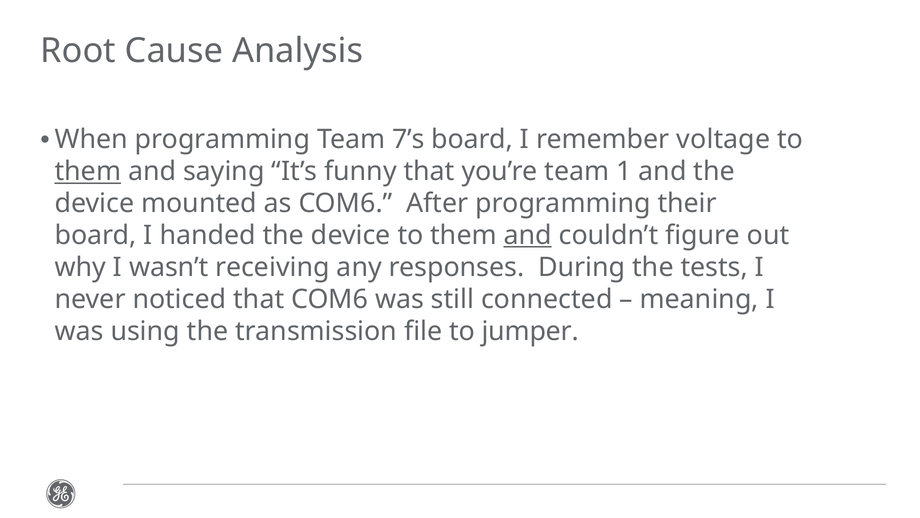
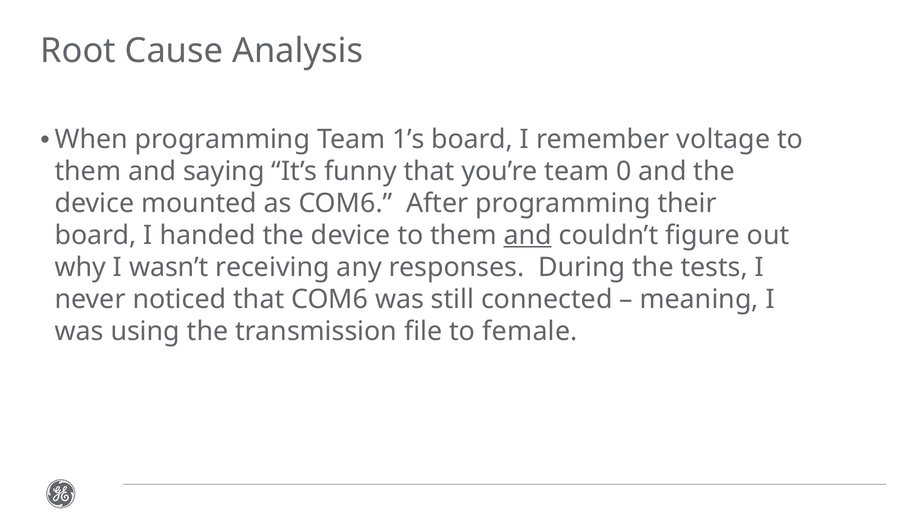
7’s: 7’s -> 1’s (408, 139)
them underline: present -> none (88, 171)
1: 1 -> 0 (624, 171)
jumper: jumper -> female (530, 331)
